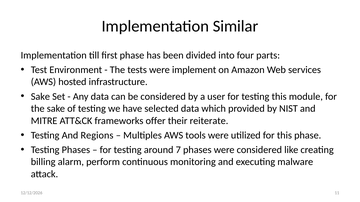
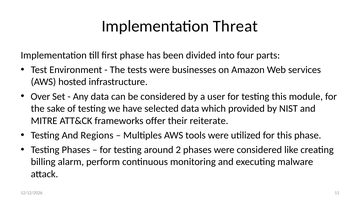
Similar: Similar -> Threat (235, 26)
implement: implement -> businesses (194, 70)
Sake: Sake -> Over (40, 97)
7: 7 -> 2 (178, 150)
